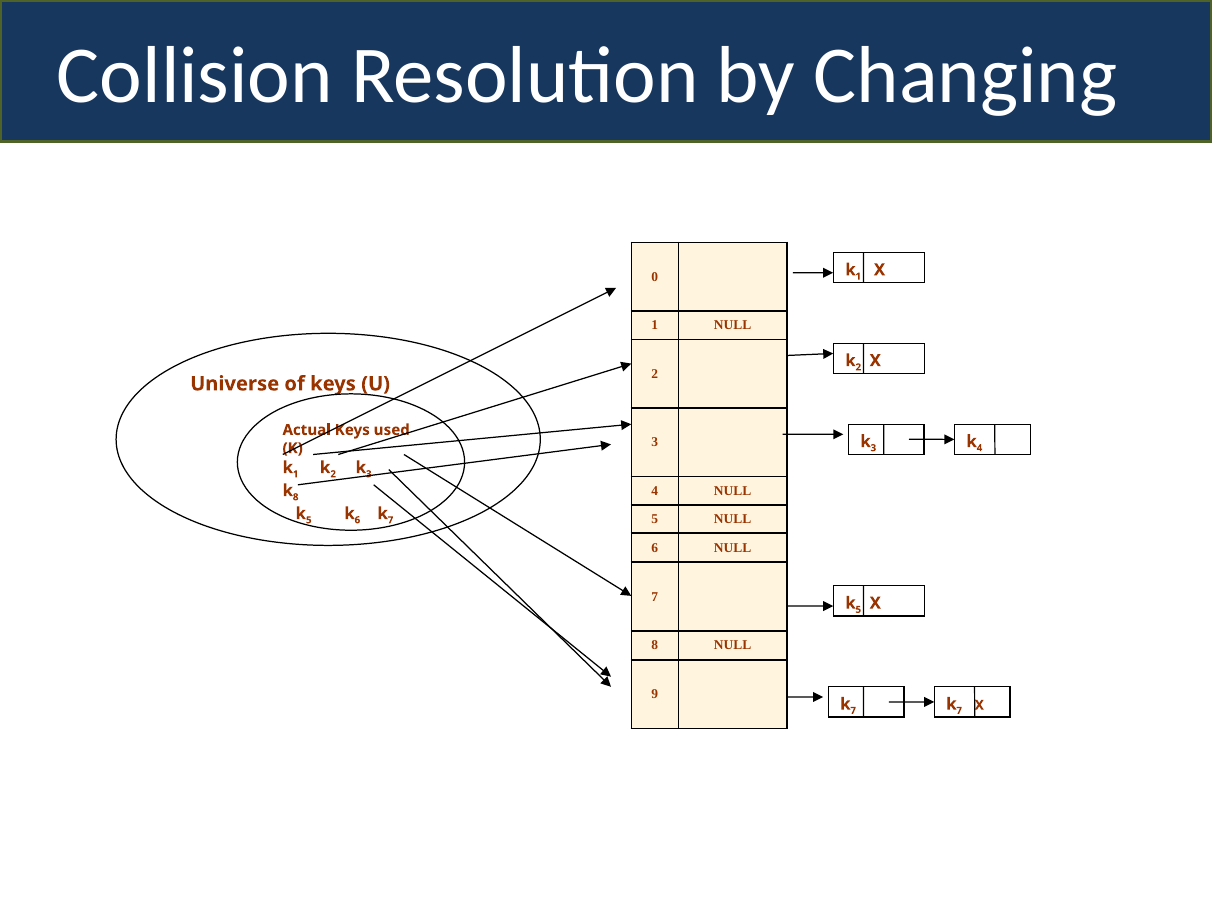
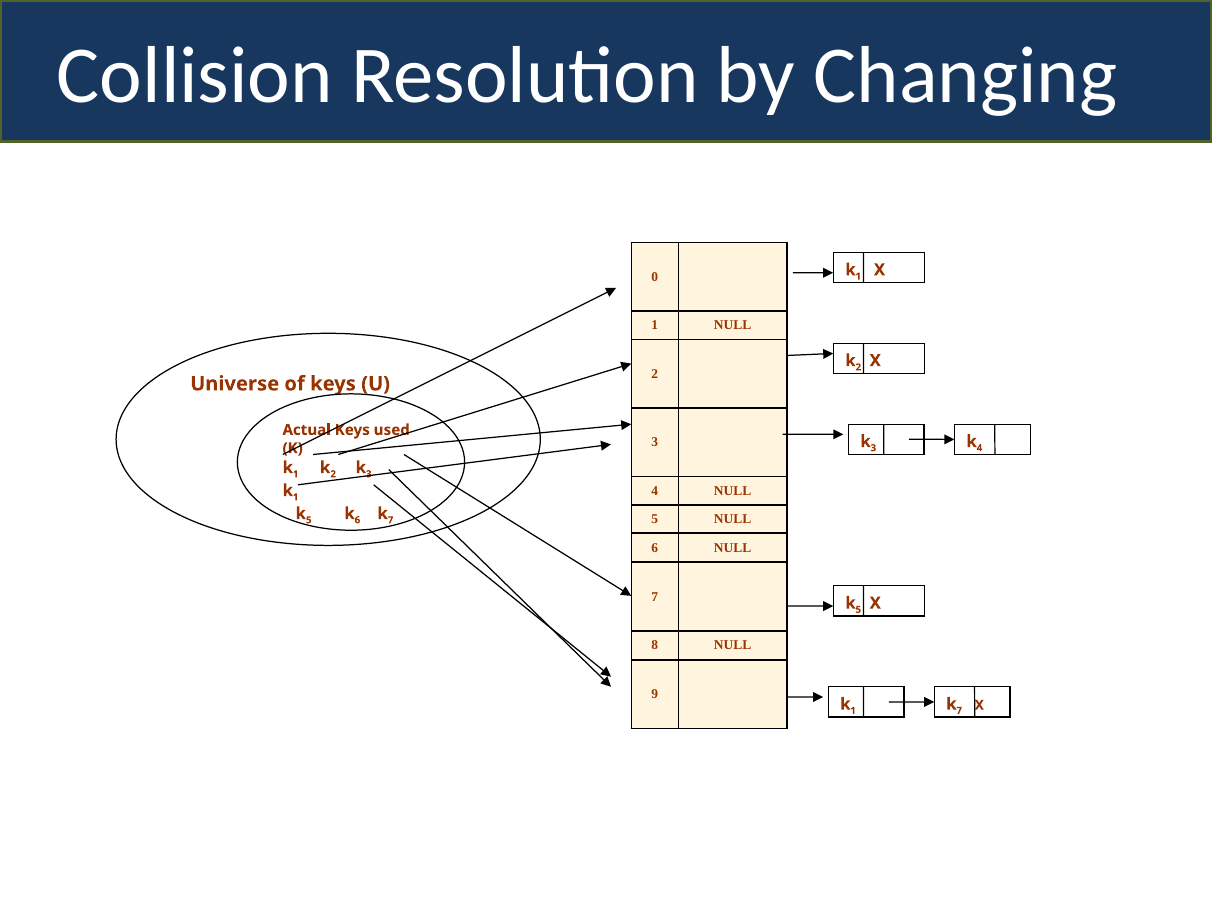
8: 8 -> 1 (296, 497)
7: 7 -> 1 (853, 711)
